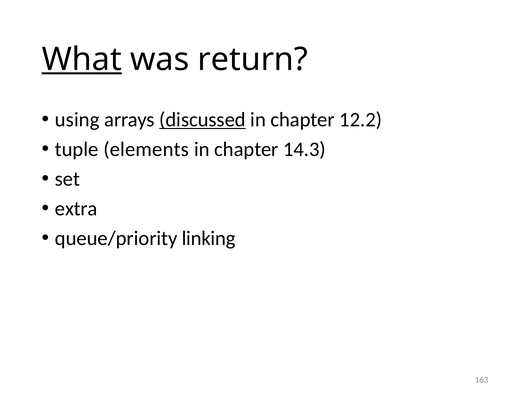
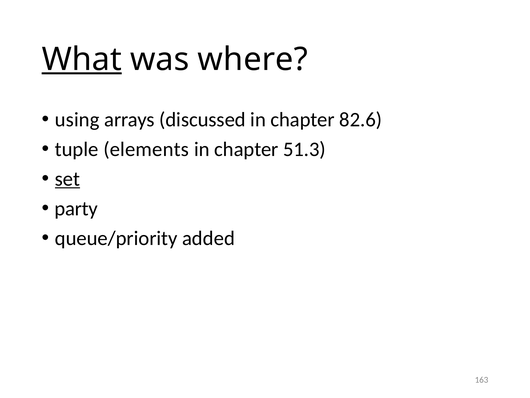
return: return -> where (253, 59)
discussed underline: present -> none (202, 119)
12.2: 12.2 -> 82.6 (361, 119)
14.3: 14.3 -> 51.3 (304, 149)
set underline: none -> present (68, 179)
extra: extra -> party (76, 208)
linking: linking -> added (208, 238)
